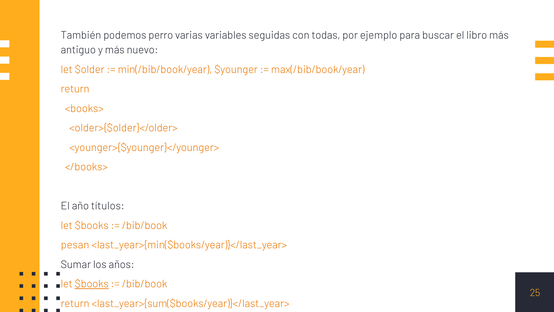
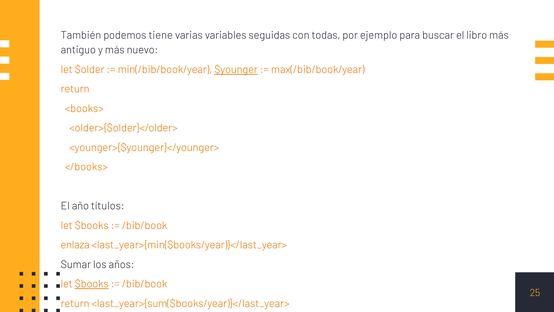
perro: perro -> tiene (161, 35)
$younger underline: none -> present (236, 69)
pesan: pesan -> enlaza (75, 245)
